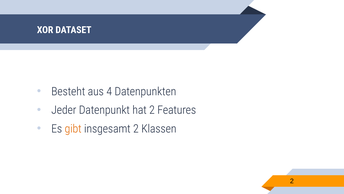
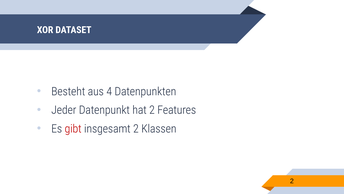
gibt colour: orange -> red (73, 128)
